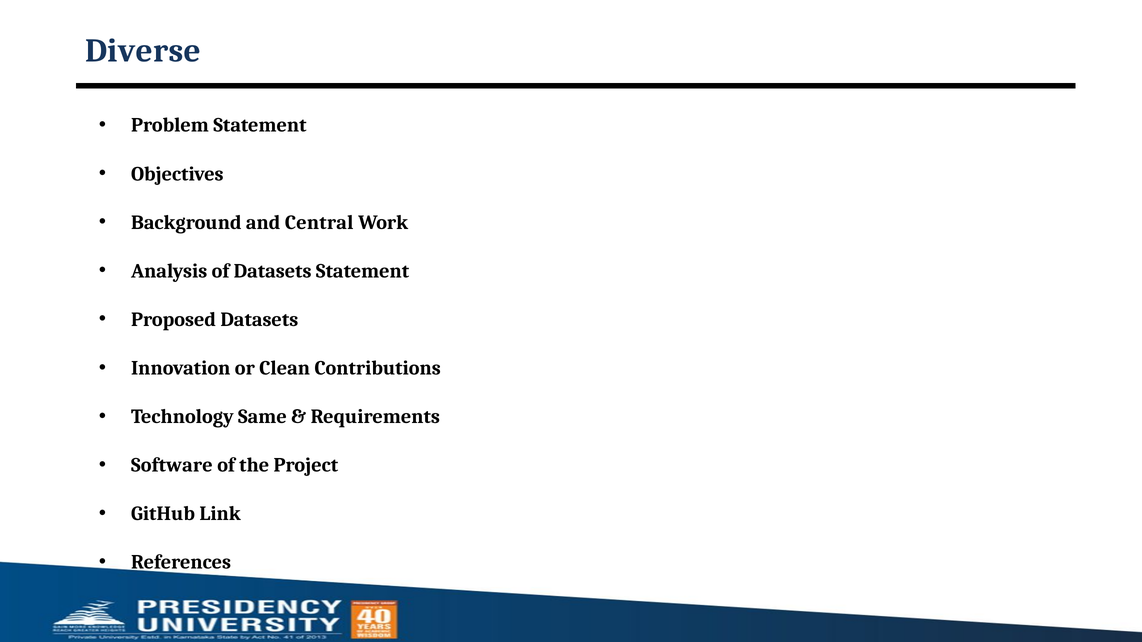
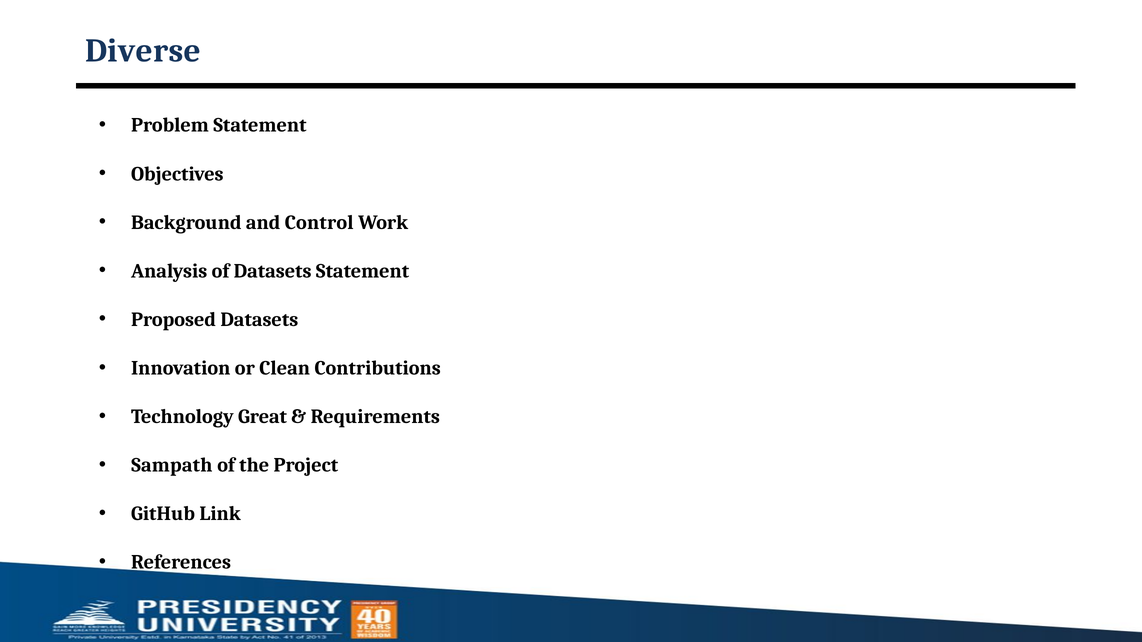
Central: Central -> Control (319, 222)
Same: Same -> Great (263, 417)
Software: Software -> Sampath (172, 465)
